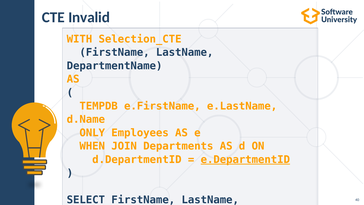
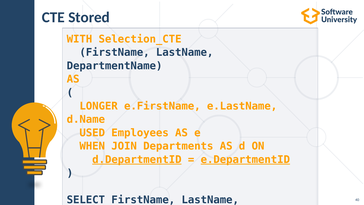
Invalid: Invalid -> Stored (89, 17)
TEMPDB: TEMPDB -> LONGER (99, 106)
ONLY: ONLY -> USED (92, 133)
d.DepartmentID underline: none -> present (137, 159)
